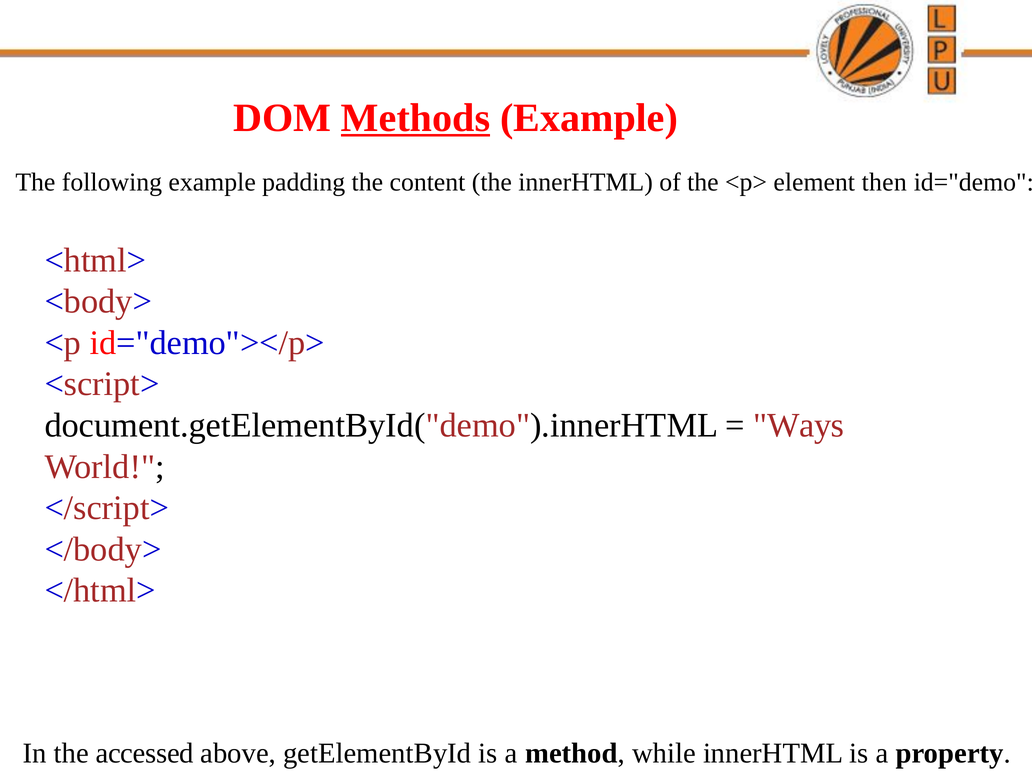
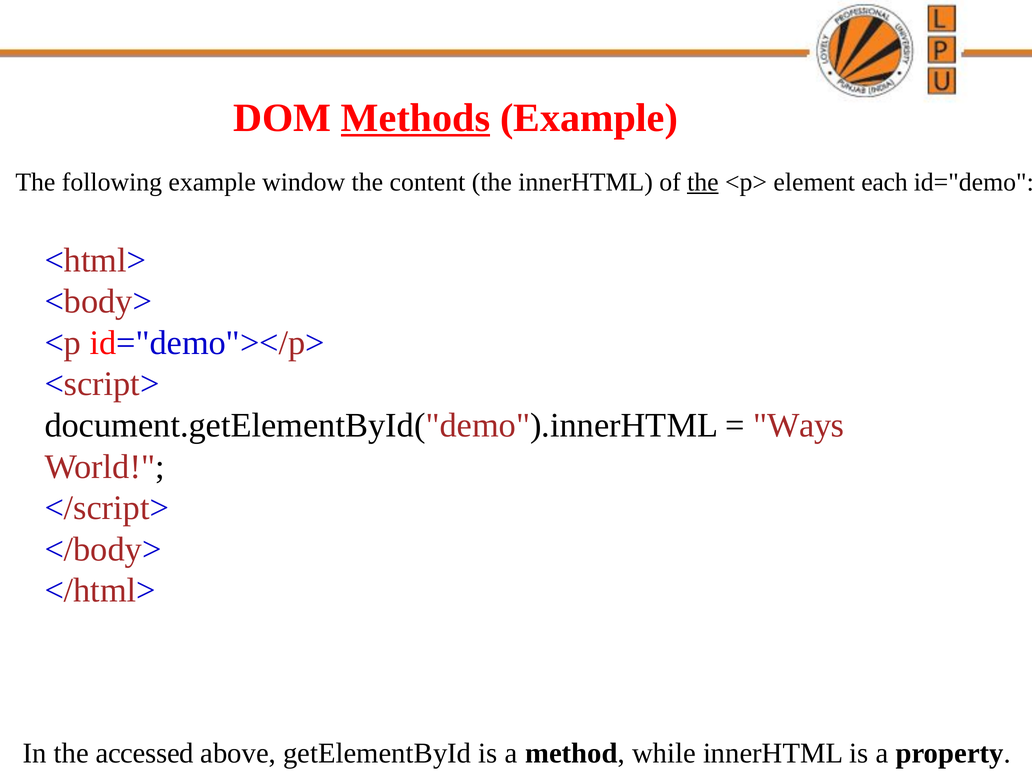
padding: padding -> window (304, 182)
the underline: none -> present (703, 182)
then: then -> each (884, 182)
